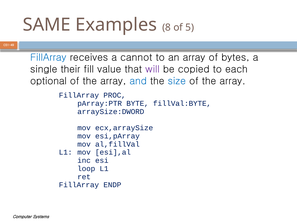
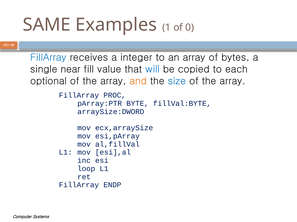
8: 8 -> 1 (167, 27)
5: 5 -> 0 (190, 27)
cannot: cannot -> integer (136, 58)
their: their -> near (71, 69)
will colour: purple -> blue (152, 69)
and colour: blue -> orange (138, 81)
